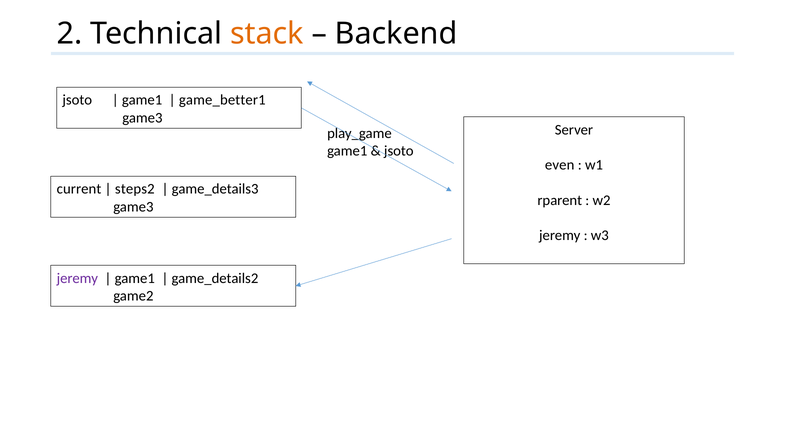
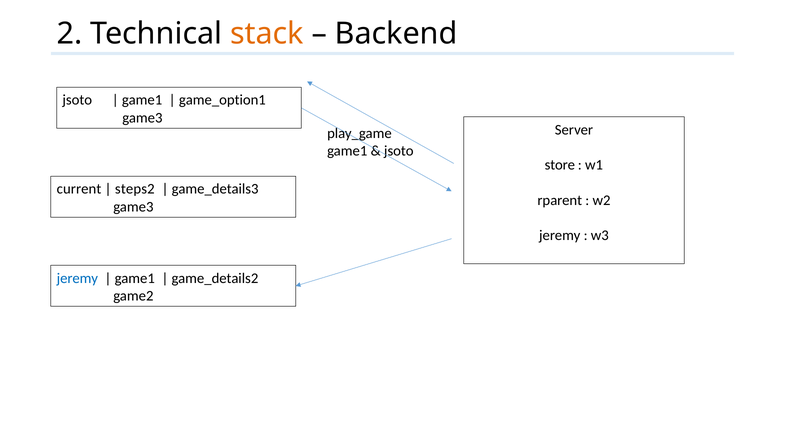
game_better1: game_better1 -> game_option1 (222, 100)
even: even -> store (560, 165)
jeremy colour: purple -> blue (77, 279)
